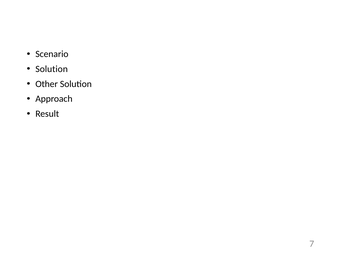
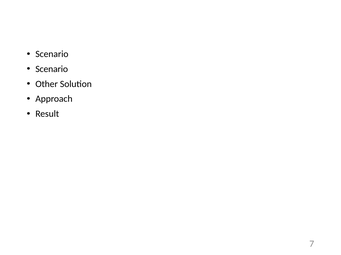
Solution: Solution -> Scenario (52, 69)
